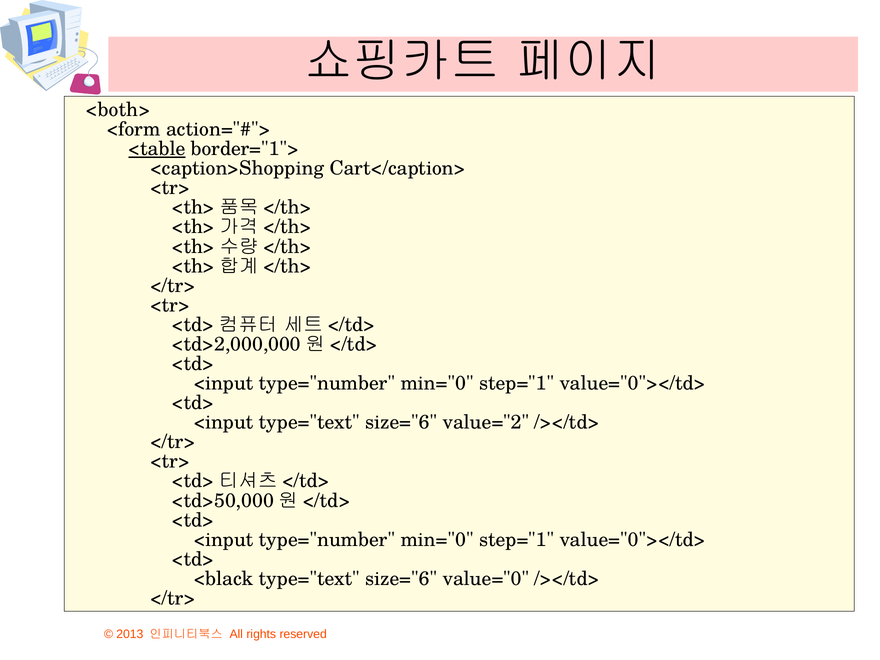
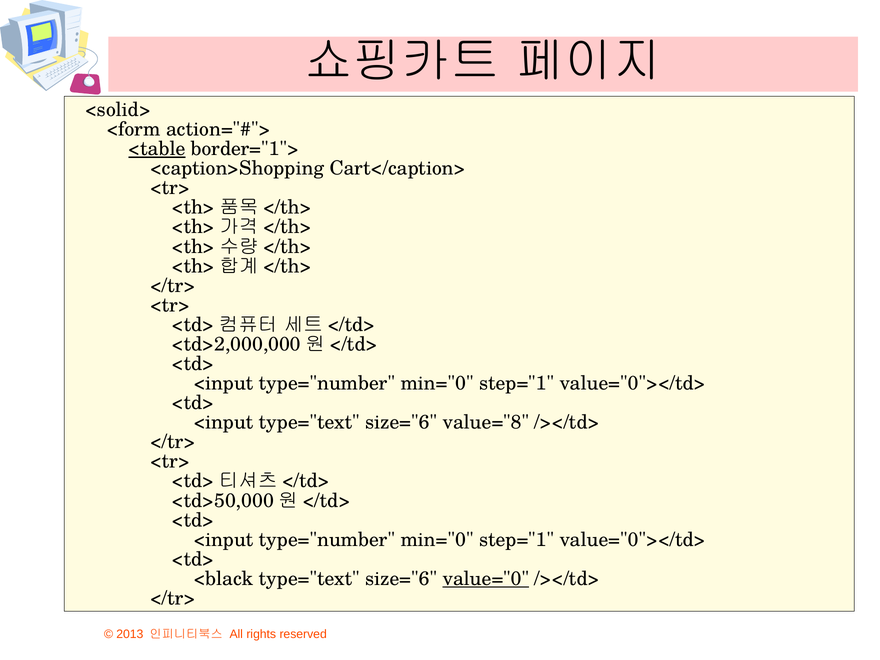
<both>: <both> -> <solid> (118, 110)
value="2: value="2 -> value="8 (486, 422)
value="0 underline: none -> present (486, 579)
